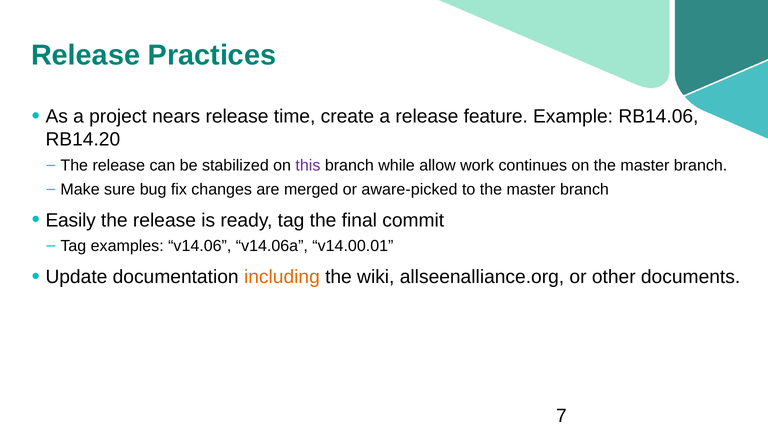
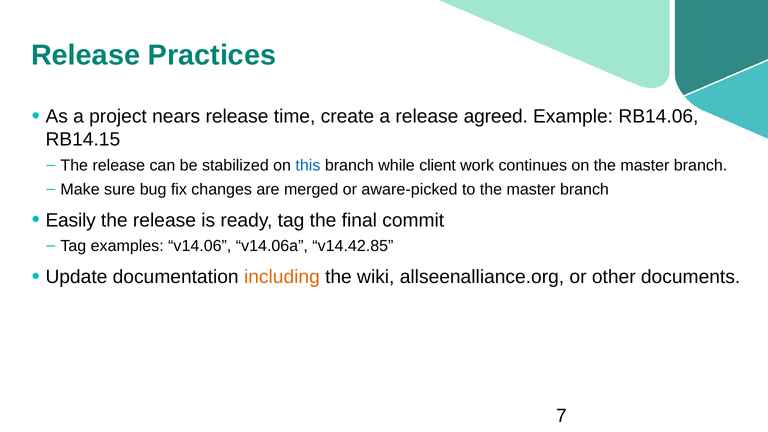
feature: feature -> agreed (496, 117)
RB14.20: RB14.20 -> RB14.15 (83, 140)
this colour: purple -> blue (308, 165)
allow: allow -> client (438, 165)
v14.00.01: v14.00.01 -> v14.42.85 (353, 246)
